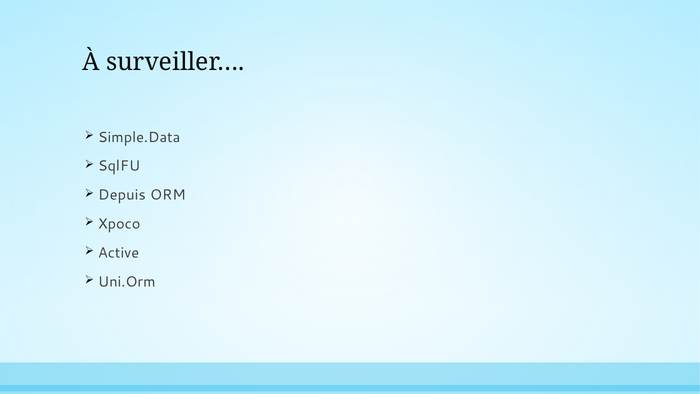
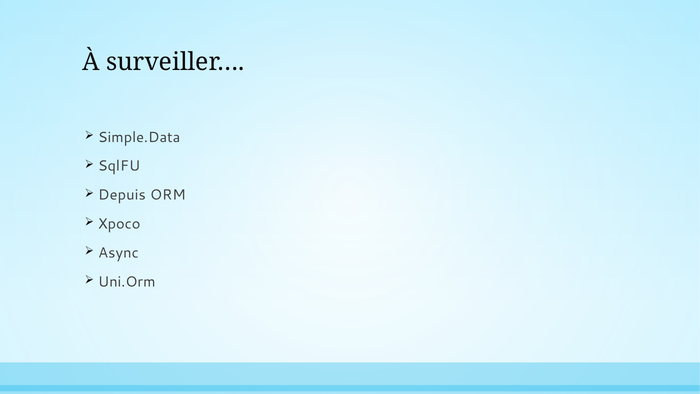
Active: Active -> Async (119, 253)
